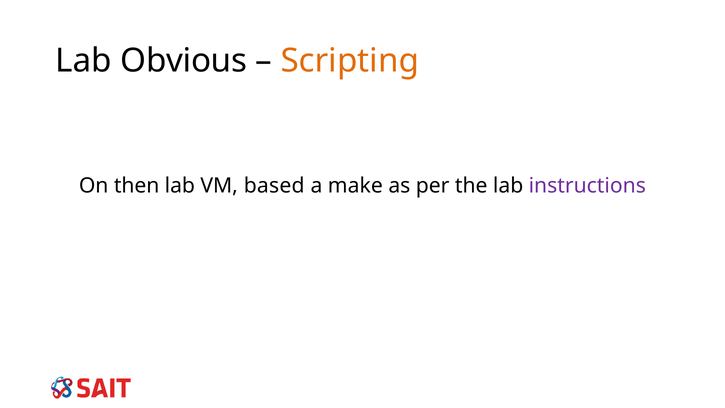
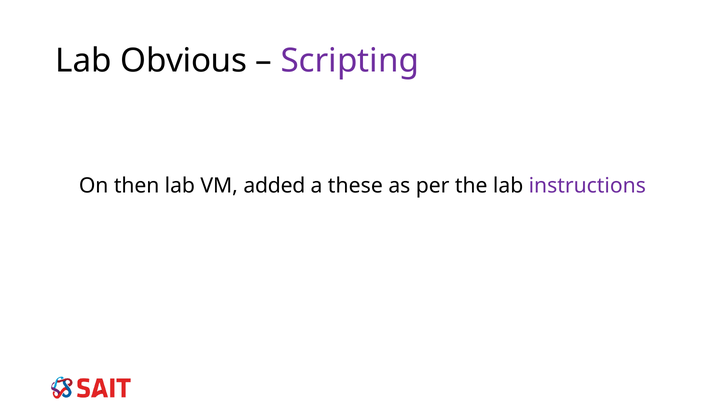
Scripting colour: orange -> purple (350, 61)
based: based -> added (274, 186)
make: make -> these (355, 186)
